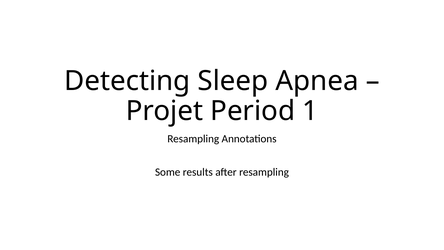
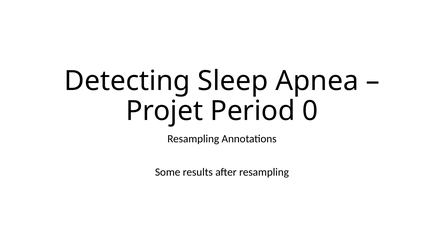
1: 1 -> 0 (310, 111)
